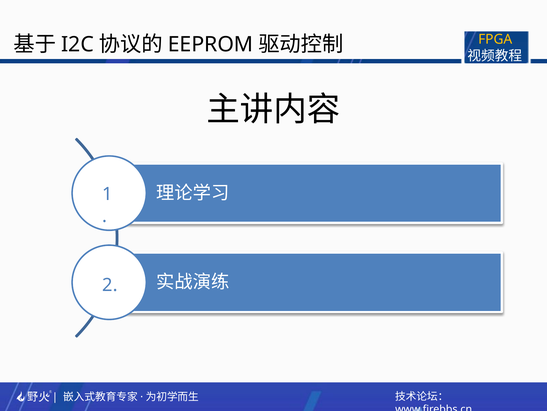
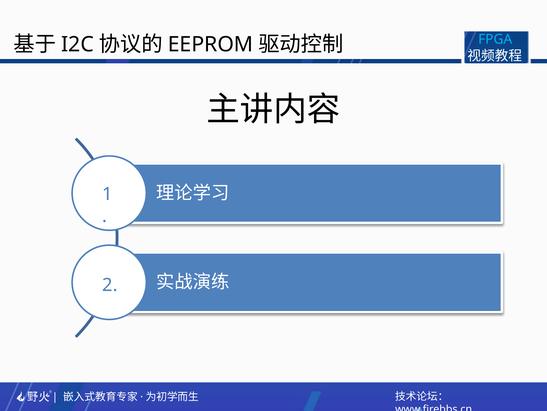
FPGA colour: yellow -> light blue (495, 39)
